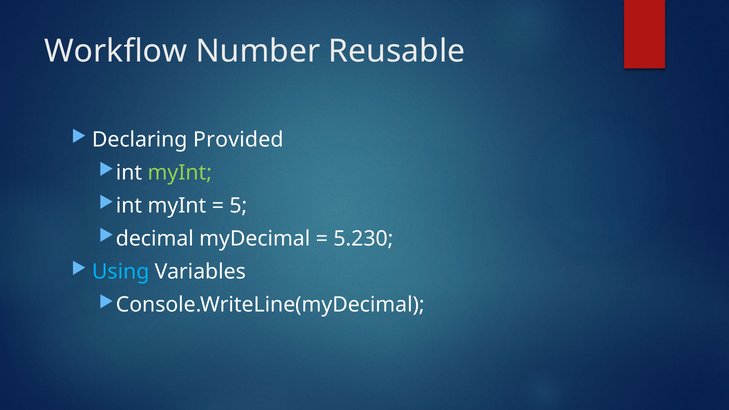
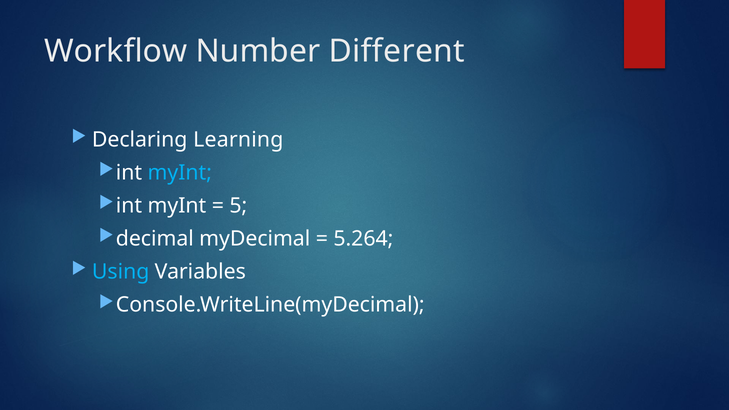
Reusable: Reusable -> Different (397, 51)
Provided: Provided -> Learning (238, 140)
myInt colour: light green -> light blue (180, 173)
5.230: 5.230 -> 5.264 (363, 239)
